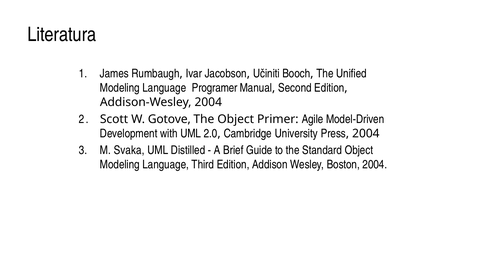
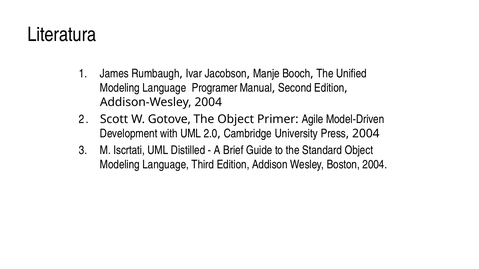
Učiniti: Učiniti -> Manje (266, 74)
Svaka: Svaka -> Iscrtati (129, 150)
